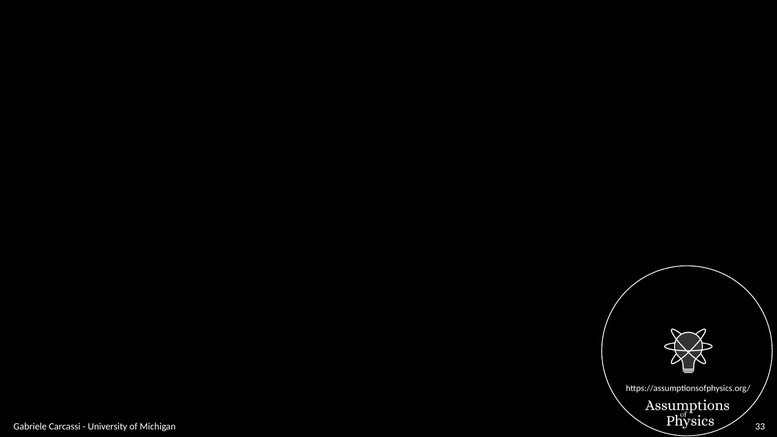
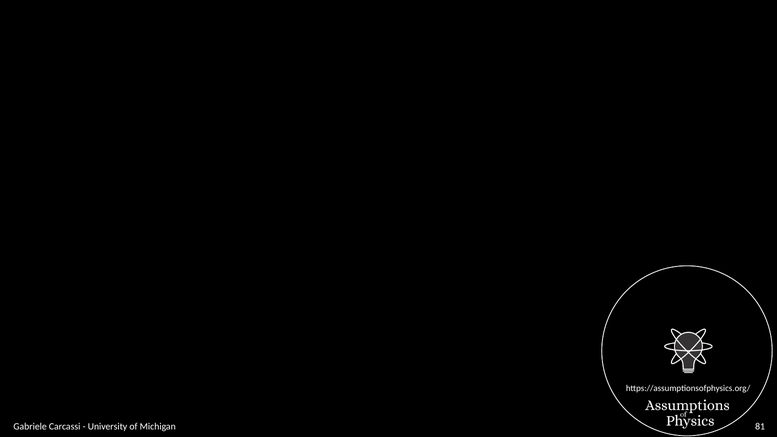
33: 33 -> 81 (760, 427)
